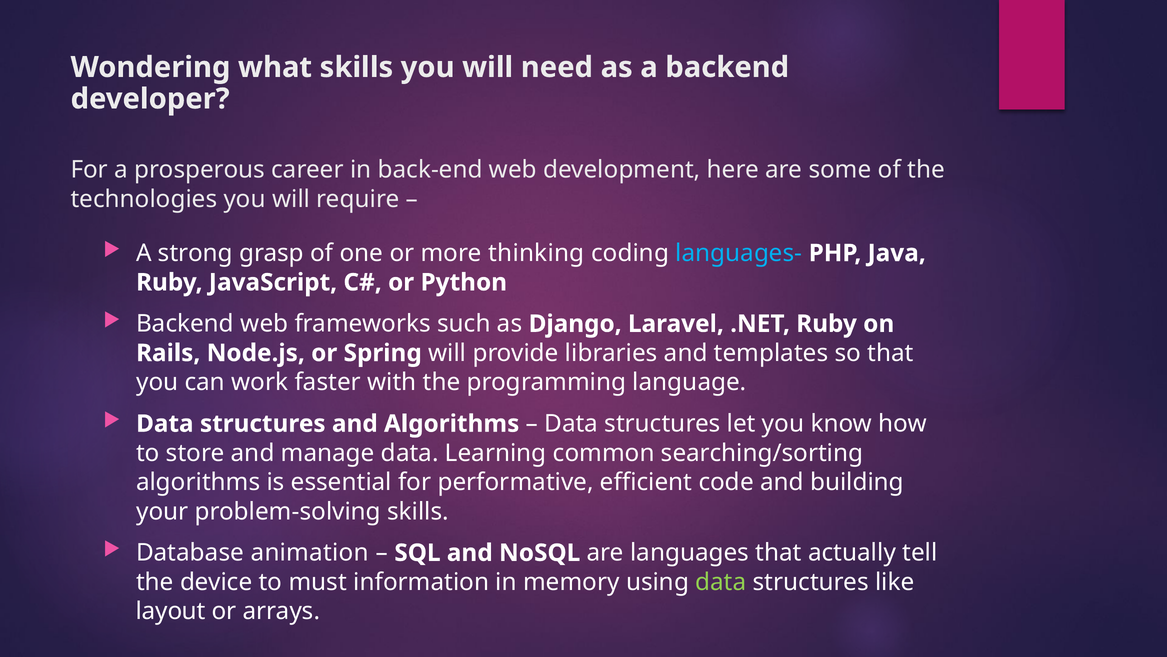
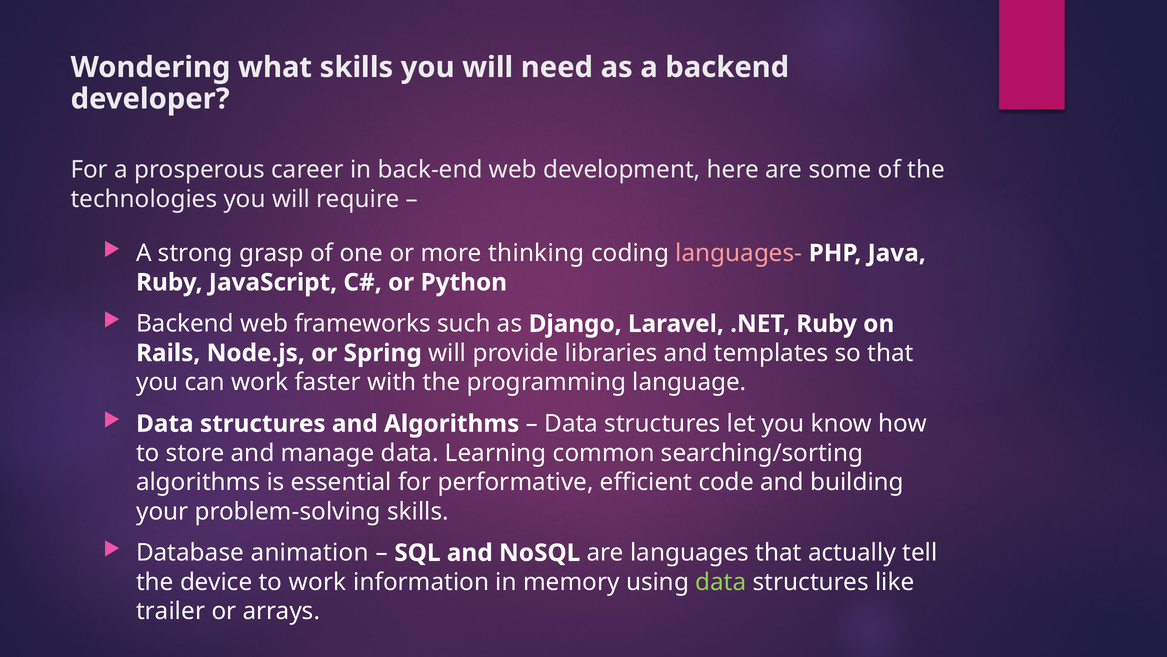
languages- colour: light blue -> pink (739, 253)
to must: must -> work (318, 582)
layout: layout -> trailer (171, 611)
